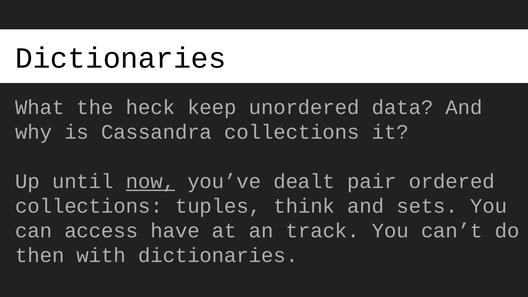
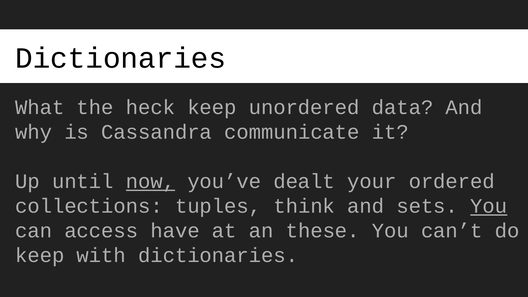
Cassandra collections: collections -> communicate (292, 132)
pair: pair -> your (372, 181)
You underline: none -> present (489, 206)
track: track -> these (323, 231)
then: then -> keep (40, 255)
